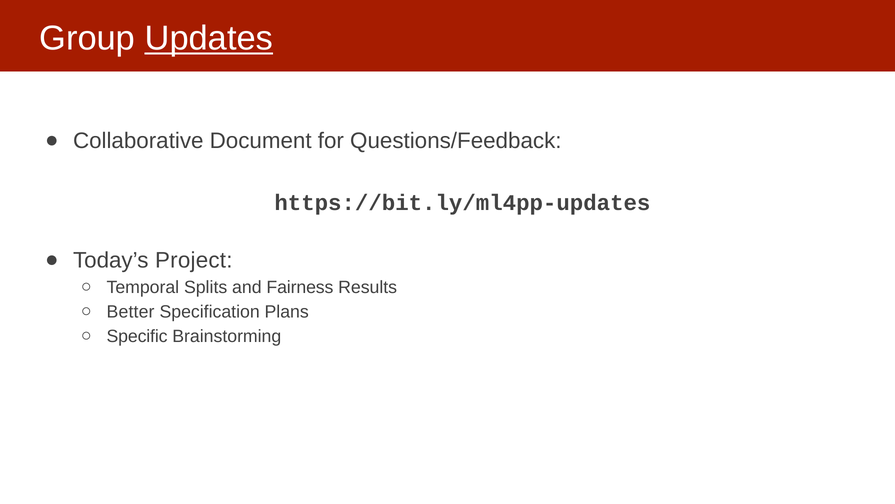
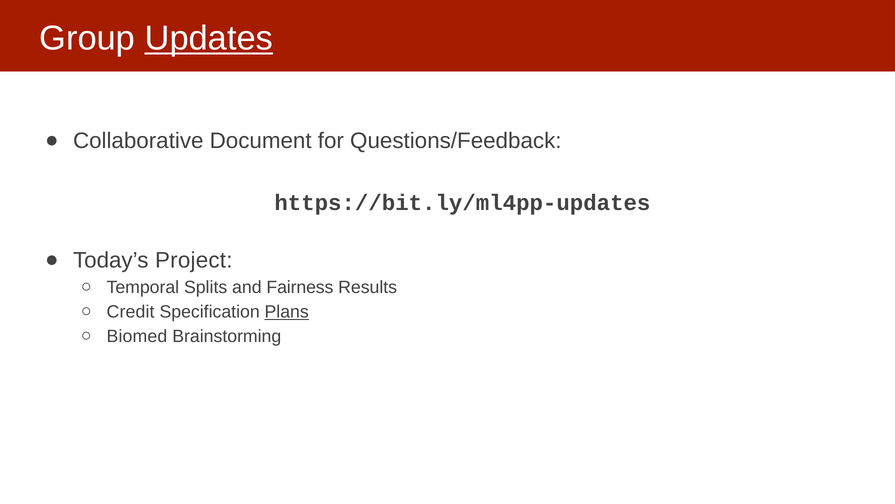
Better: Better -> Credit (131, 312)
Plans underline: none -> present (287, 312)
Specific: Specific -> Biomed (137, 336)
